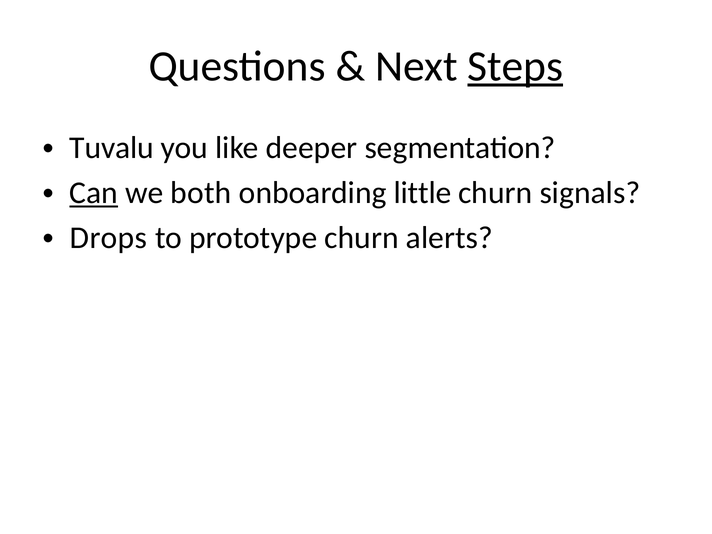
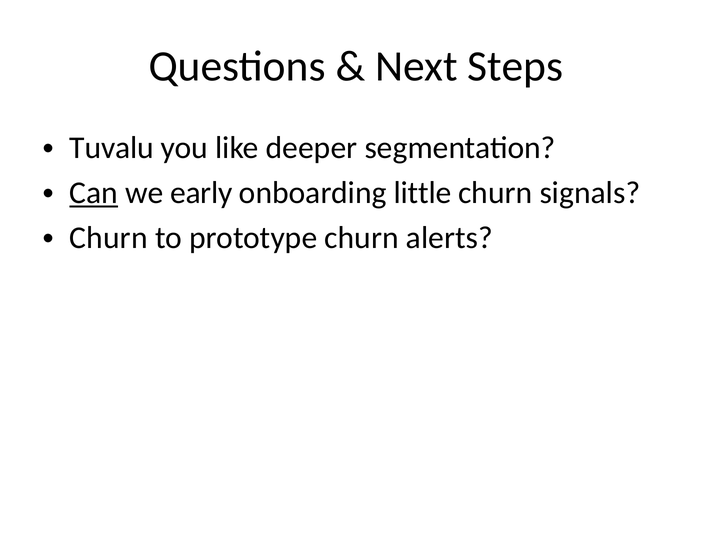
Steps underline: present -> none (515, 66)
both: both -> early (201, 193)
Drops: Drops -> Churn (109, 238)
